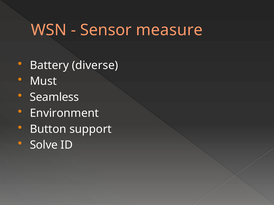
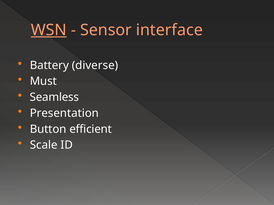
WSN underline: none -> present (49, 30)
measure: measure -> interface (169, 30)
Environment: Environment -> Presentation (64, 113)
support: support -> efficient (91, 129)
Solve: Solve -> Scale (44, 145)
